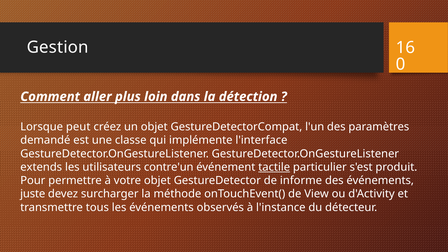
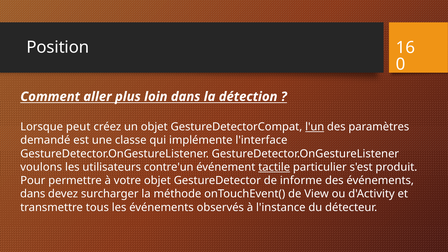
Gestion: Gestion -> Position (58, 47)
l'un underline: none -> present (315, 127)
extends: extends -> voulons (41, 167)
juste: juste -> dans (33, 194)
